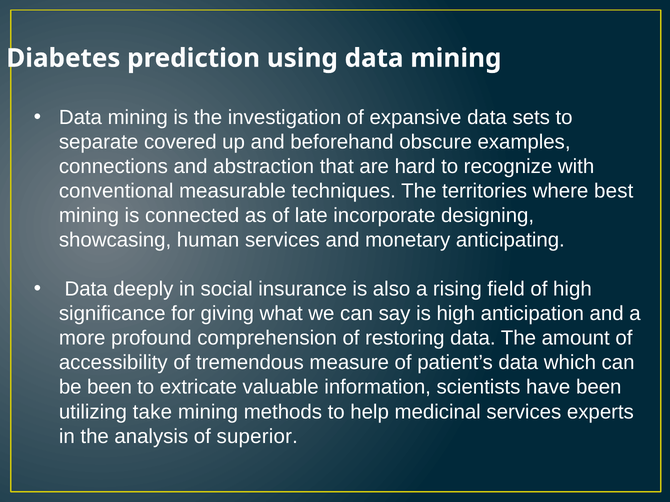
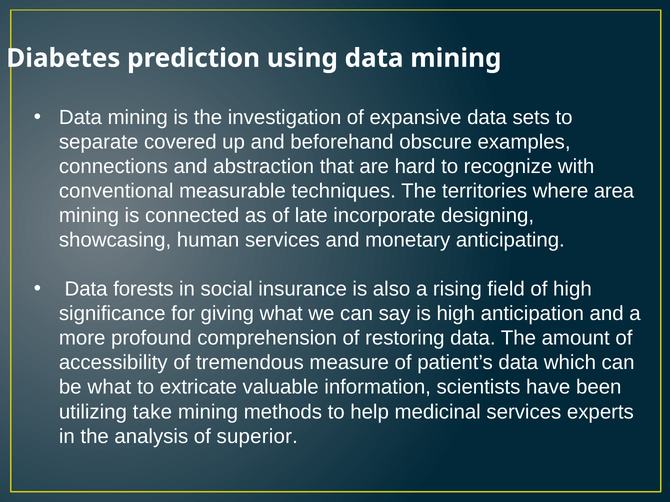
best: best -> area (614, 191)
deeply: deeply -> forests (143, 289)
be been: been -> what (109, 388)
